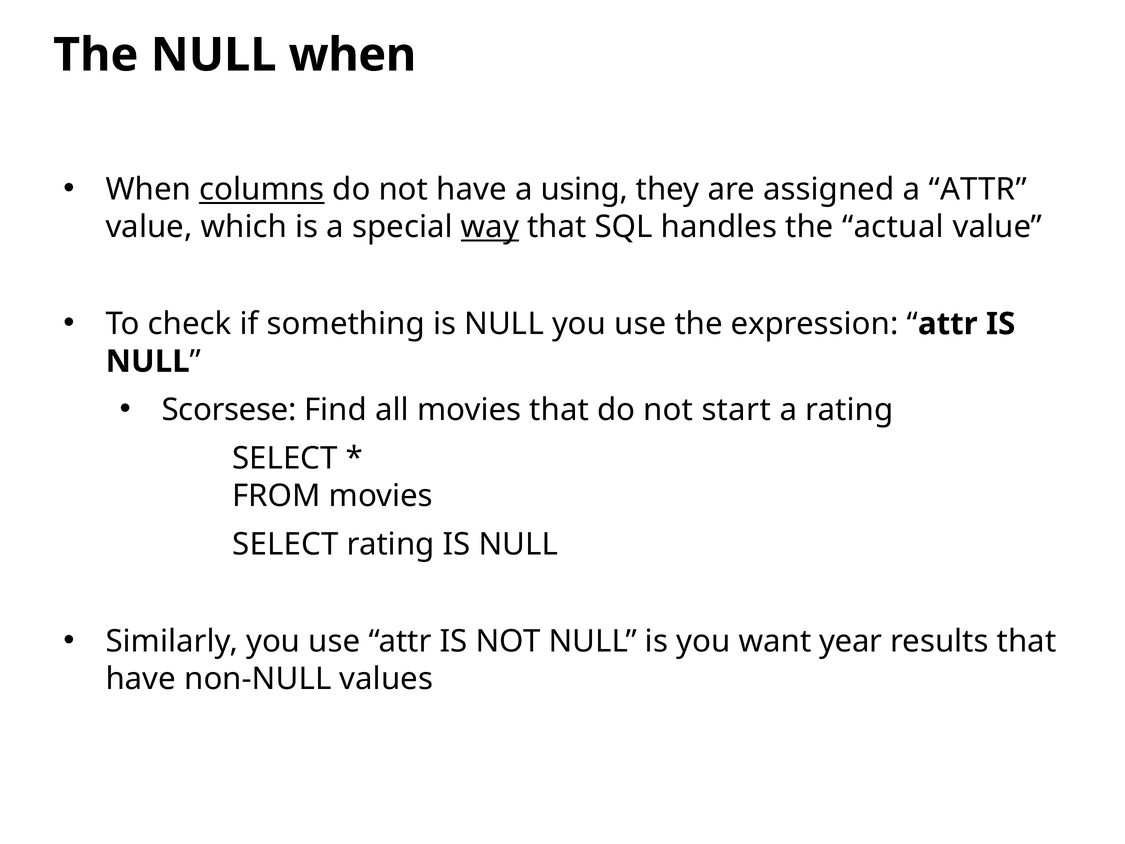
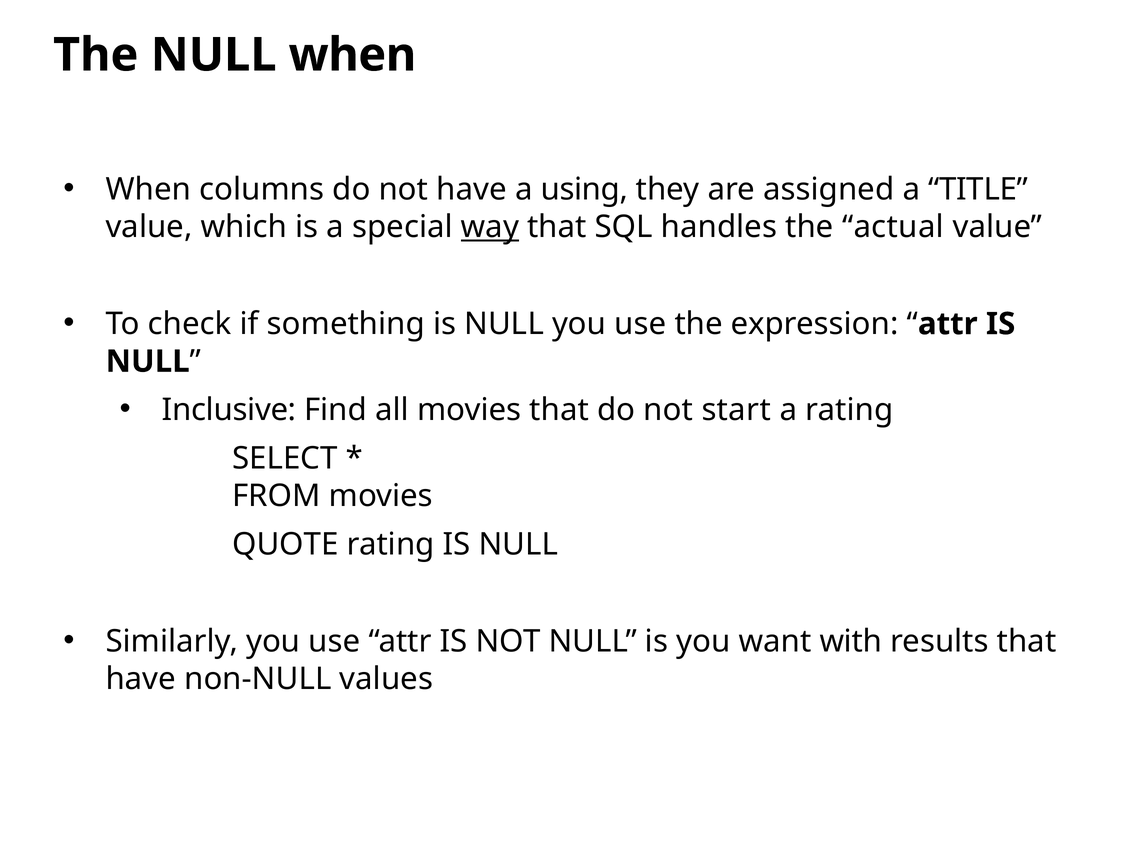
columns underline: present -> none (262, 189)
a ATTR: ATTR -> TITLE (978, 189)
Scorsese: Scorsese -> Inclusive (229, 410)
SELECT: SELECT -> QUOTE (285, 544)
year: year -> with (851, 641)
